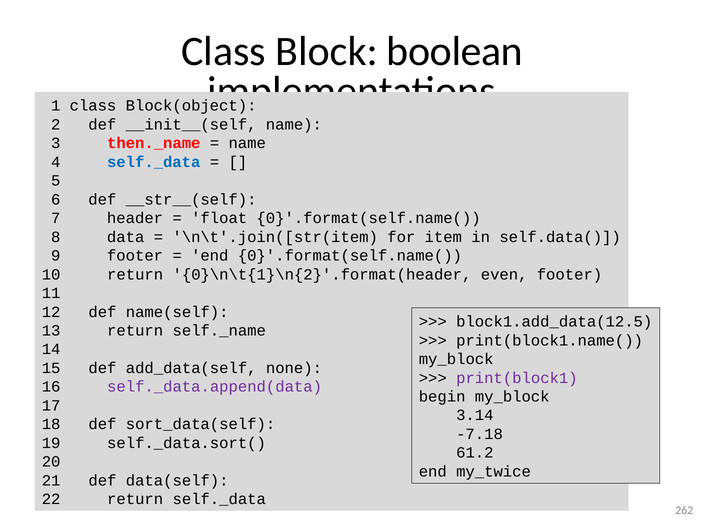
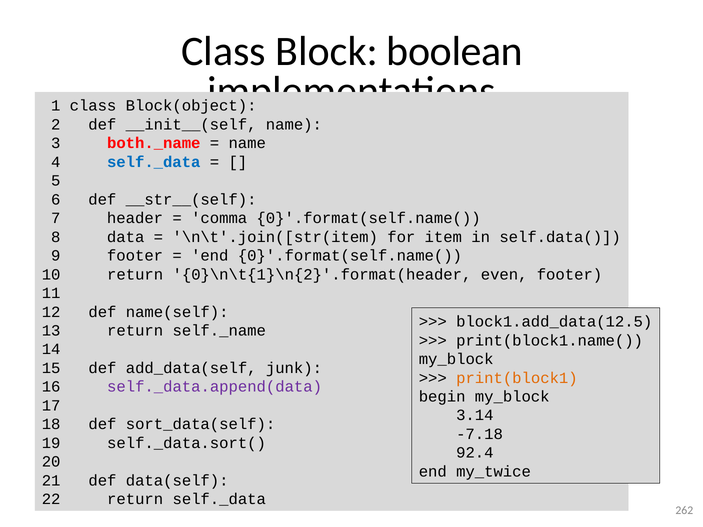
then._name: then._name -> both._name (154, 143)
float: float -> comma (219, 218)
none: none -> junk (294, 368)
print(block1 colour: purple -> orange (517, 378)
61.2: 61.2 -> 92.4 (475, 453)
